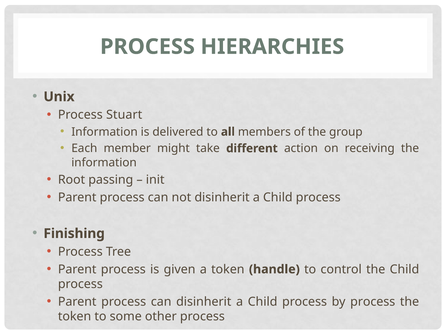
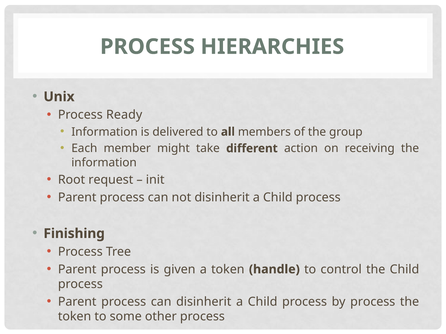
Stuart: Stuart -> Ready (124, 115)
passing: passing -> request (111, 180)
